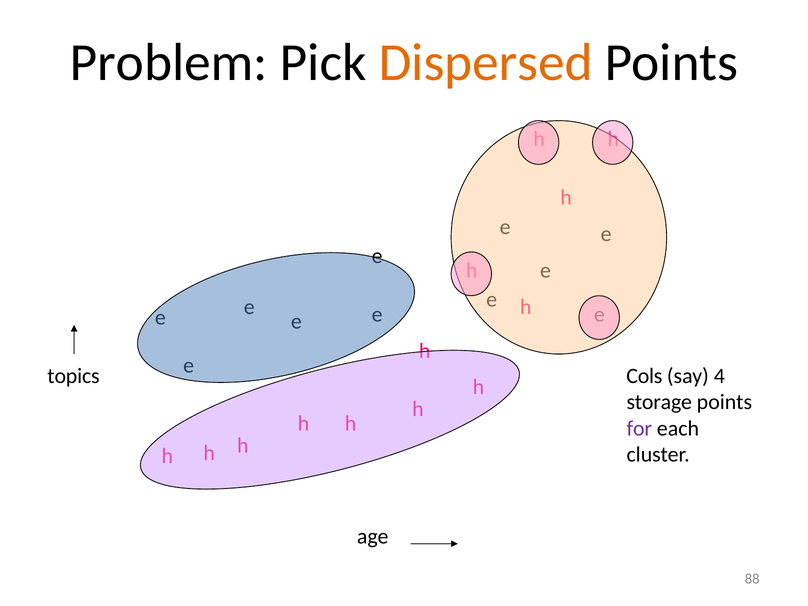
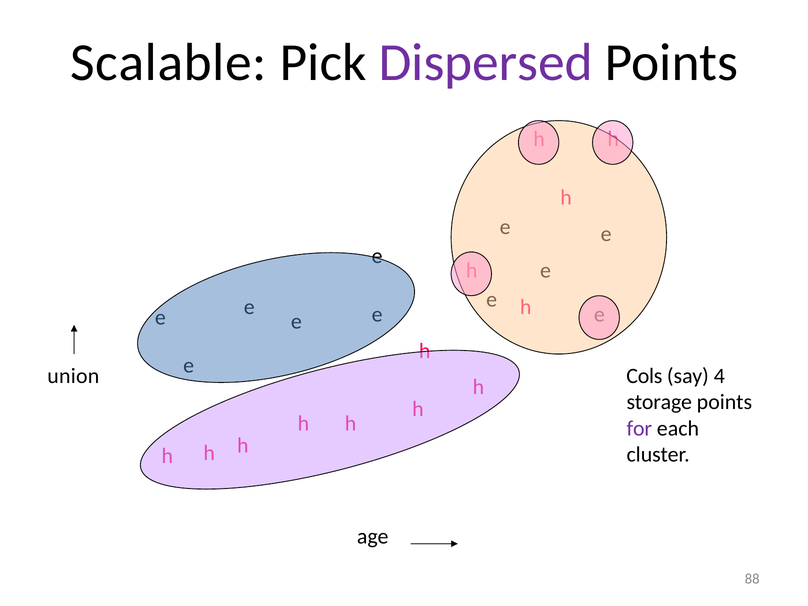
Problem: Problem -> Scalable (168, 62)
Dispersed colour: orange -> purple (486, 62)
topics: topics -> union (73, 376)
